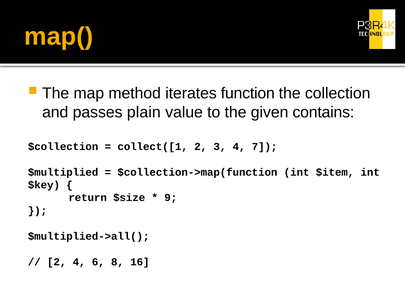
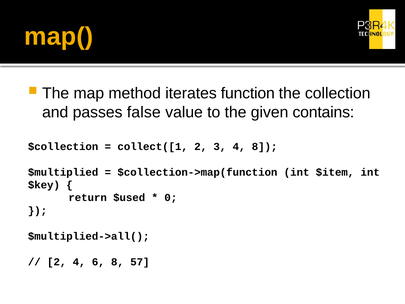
plain: plain -> false (144, 112)
4 7: 7 -> 8 (265, 146)
$size: $size -> $used (129, 198)
9: 9 -> 0 (171, 198)
16: 16 -> 57 (140, 262)
